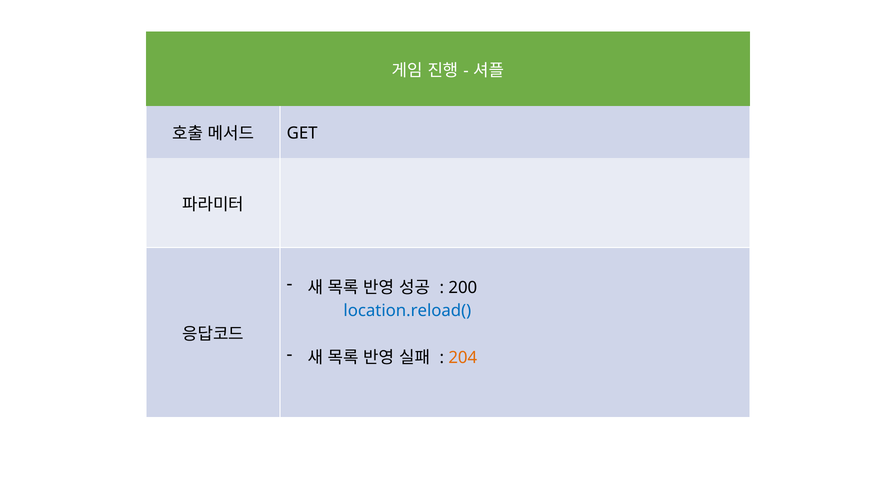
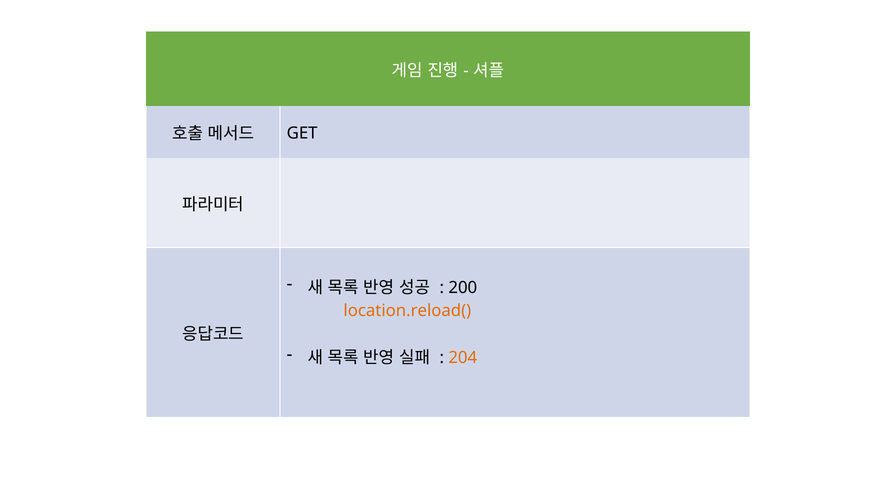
location.reload( colour: blue -> orange (407, 311)
